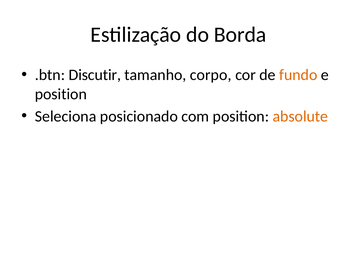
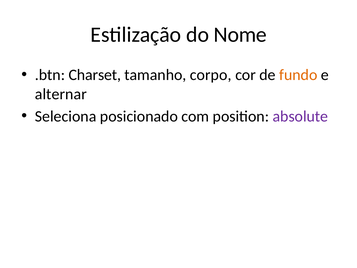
Borda: Borda -> Nome (240, 35)
Discutir: Discutir -> Charset (95, 75)
position: position -> alternar (61, 94)
absolute colour: orange -> purple (300, 116)
